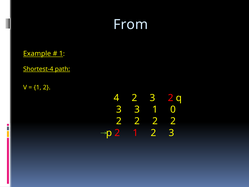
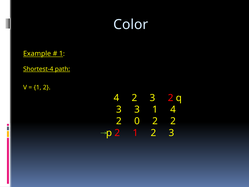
From: From -> Color (131, 24)
1 0: 0 -> 4 (173, 109)
2: 2 -> 0 (137, 121)
